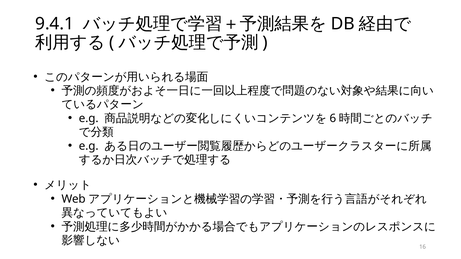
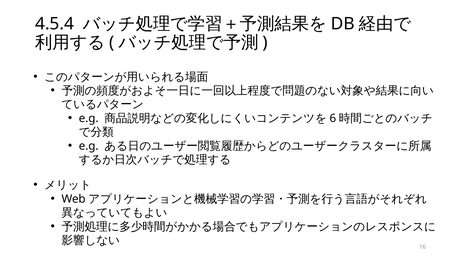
9.4.1: 9.4.1 -> 4.5.4 (55, 24)
